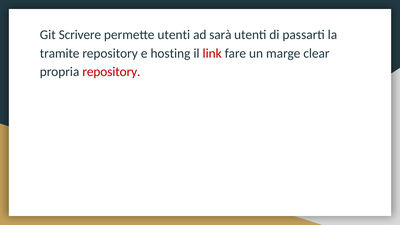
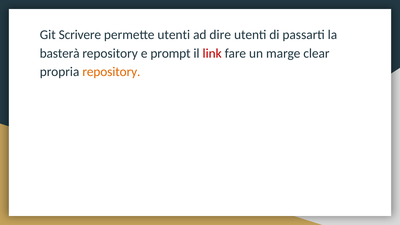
sarà: sarà -> dire (220, 35)
tramite: tramite -> basterà (60, 53)
hosting: hosting -> prompt (171, 53)
repository colour: red -> orange (111, 72)
